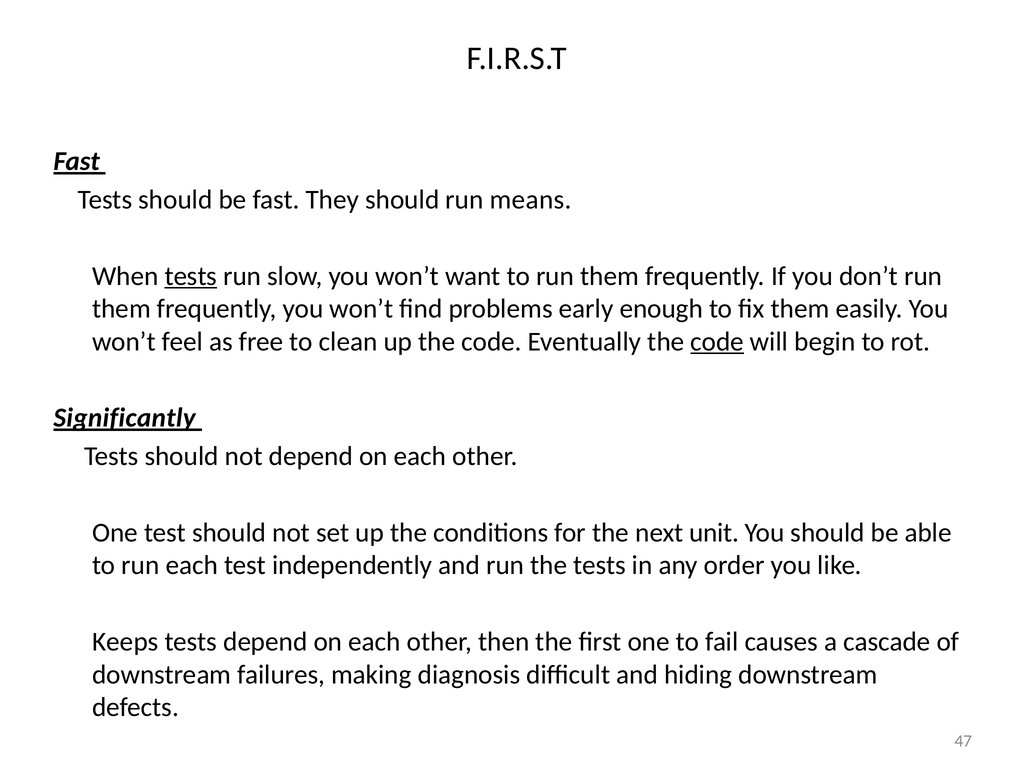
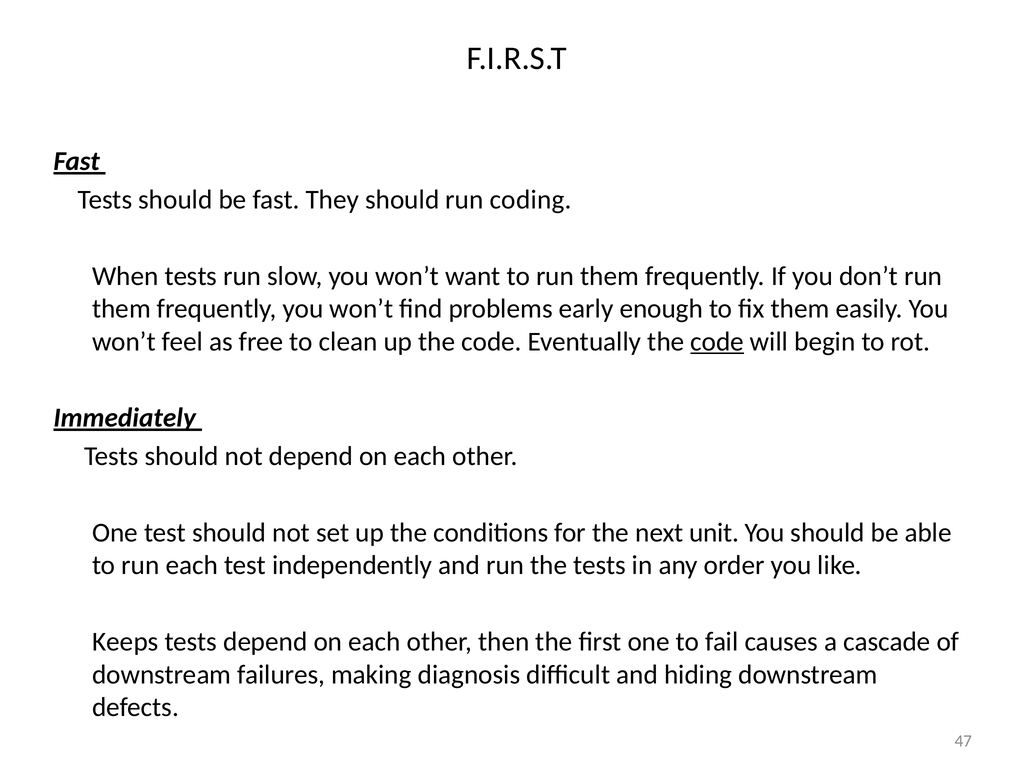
means: means -> coding (531, 200)
tests underline: present -> none (191, 276)
Significantly: Significantly -> Immediately (125, 418)
